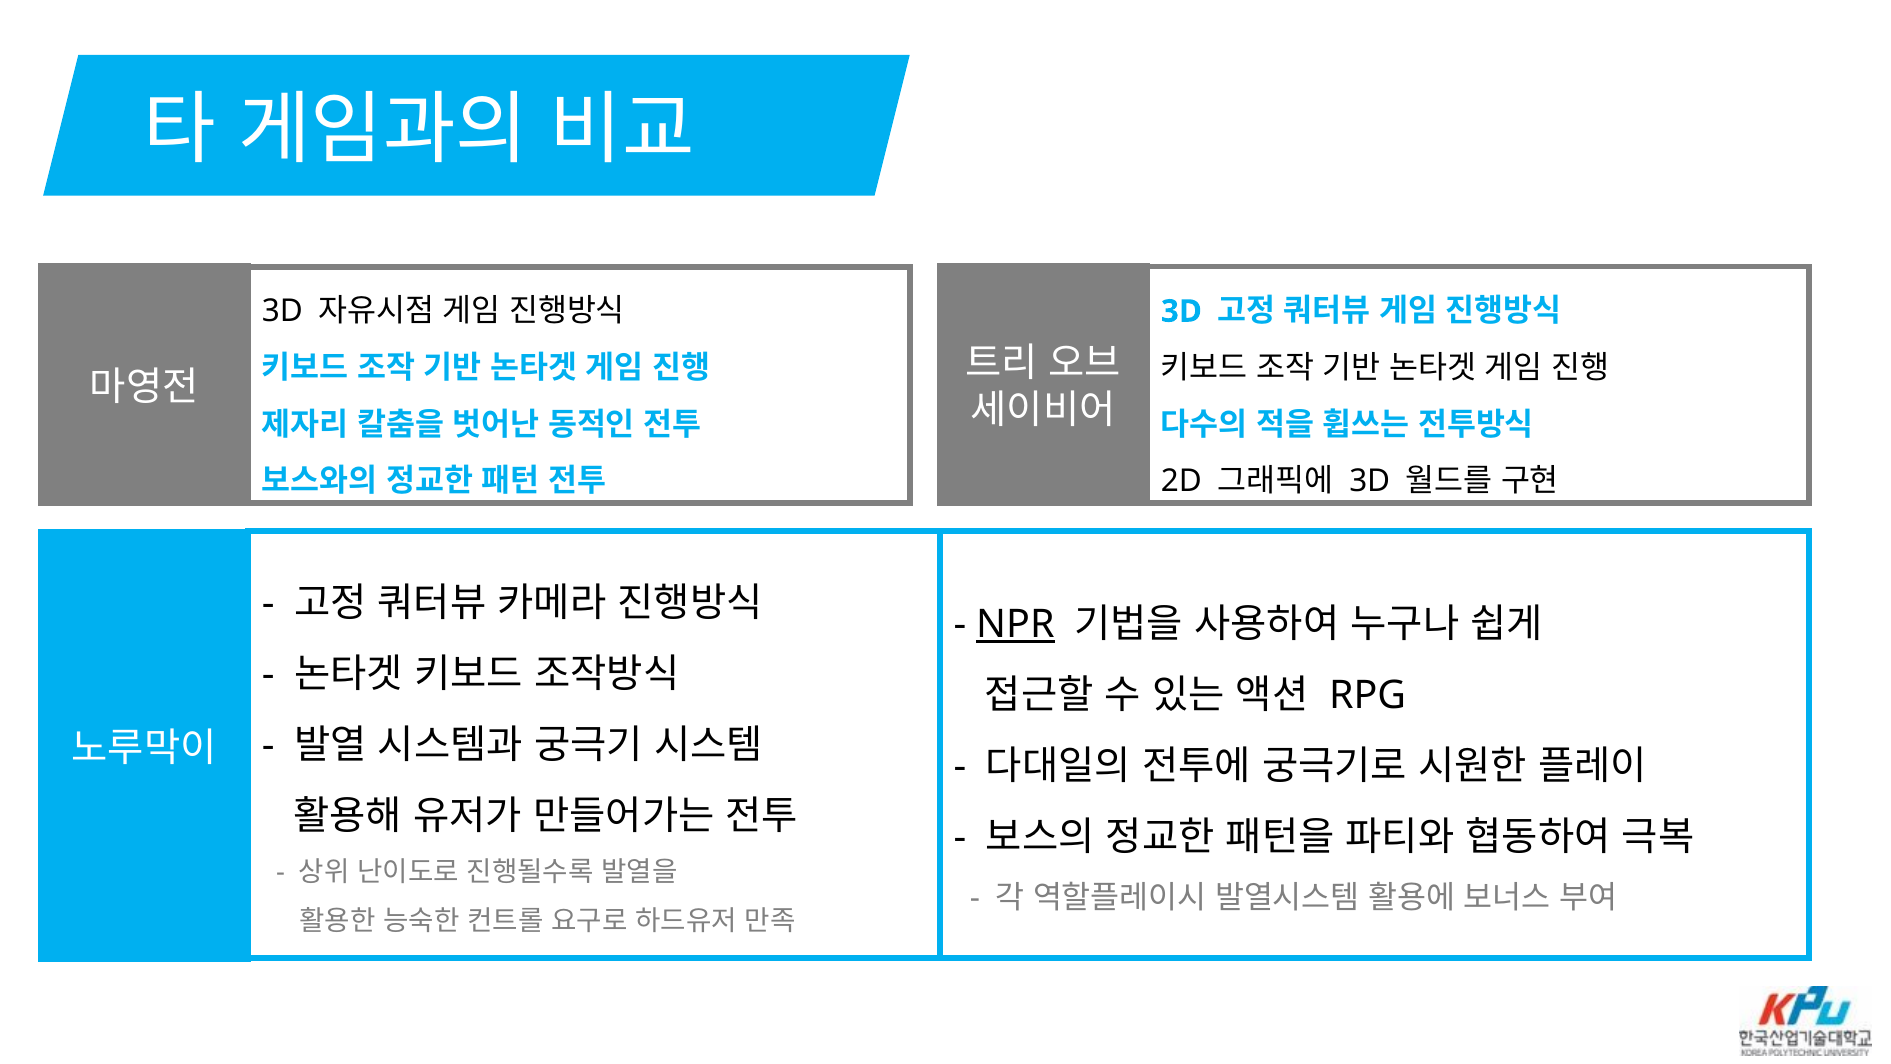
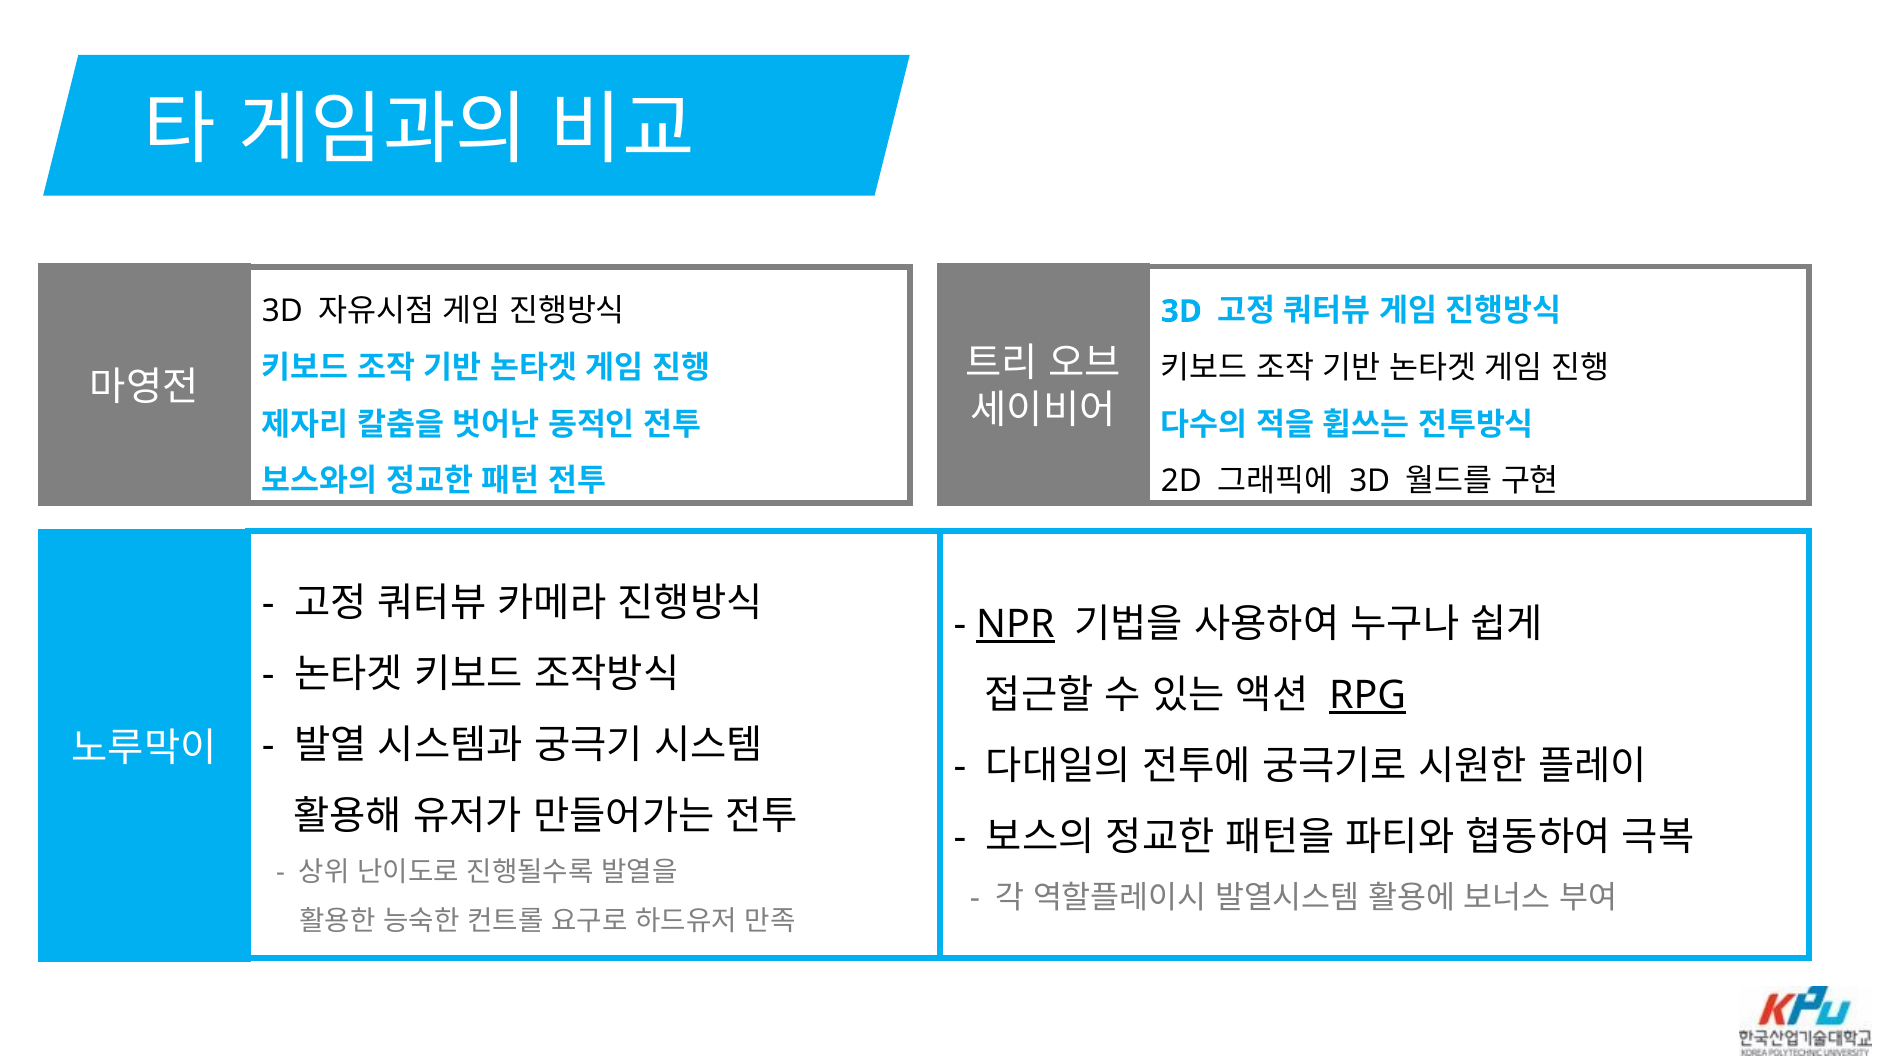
RPG underline: none -> present (1368, 695)
